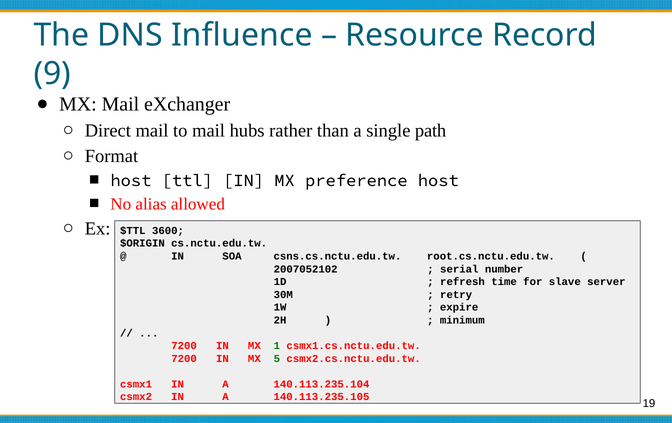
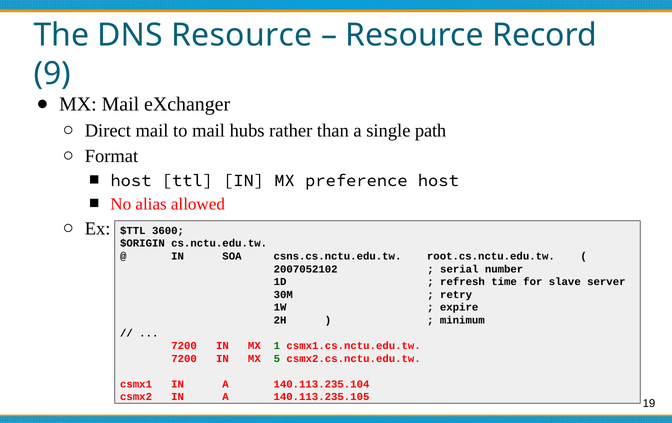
DNS Influence: Influence -> Resource (242, 35)
